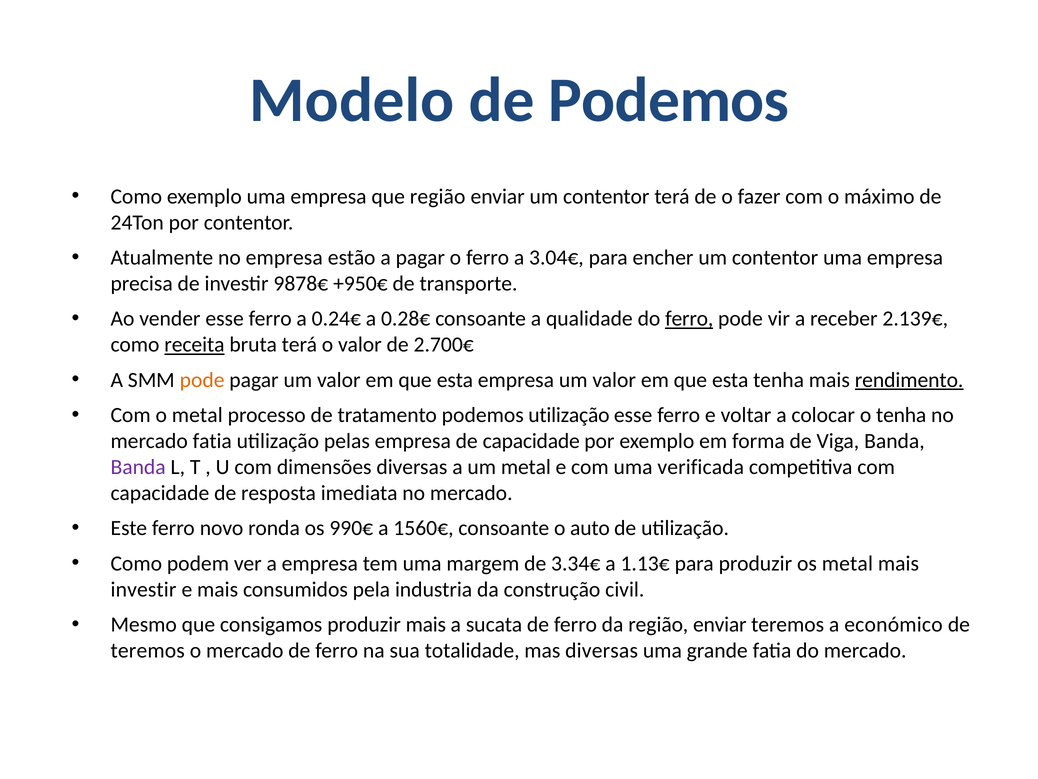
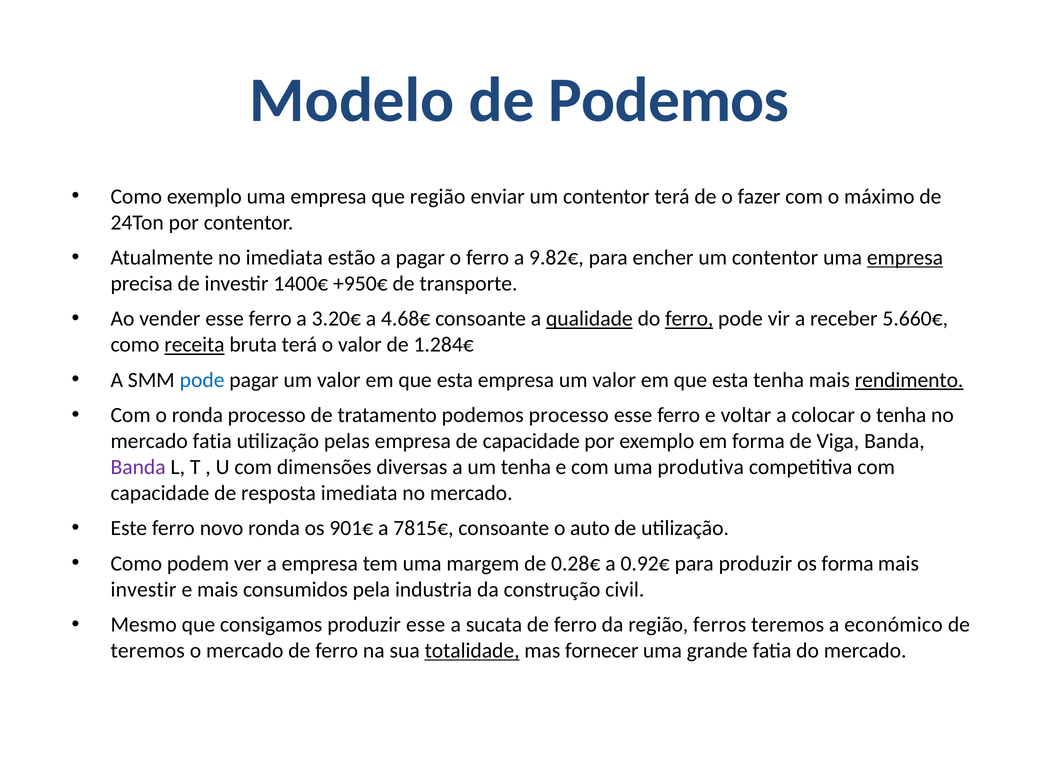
no empresa: empresa -> imediata (284, 258)
3.04€: 3.04€ -> 9.82€ (556, 258)
empresa underline: none -> present (905, 258)
9878€: 9878€ -> 1400€ (301, 283)
0.24€: 0.24€ -> 3.20€ (336, 319)
0.28€: 0.28€ -> 4.68€ (406, 319)
qualidade underline: none -> present (589, 319)
2.139€: 2.139€ -> 5.660€ (915, 319)
2.700€: 2.700€ -> 1.284€ (444, 345)
pode colour: orange -> blue (202, 380)
o metal: metal -> ronda (197, 415)
podemos utilização: utilização -> processo (569, 415)
um metal: metal -> tenha (526, 467)
verificada: verificada -> produtiva (701, 467)
990€: 990€ -> 901€ (351, 528)
1560€: 1560€ -> 7815€ (423, 528)
3.34€: 3.34€ -> 0.28€ (576, 563)
1.13€: 1.13€ -> 0.92€ (645, 563)
os metal: metal -> forma (848, 563)
produzir mais: mais -> esse (426, 624)
da região enviar: enviar -> ferros (720, 624)
totalidade underline: none -> present (472, 650)
mas diversas: diversas -> fornecer (602, 650)
